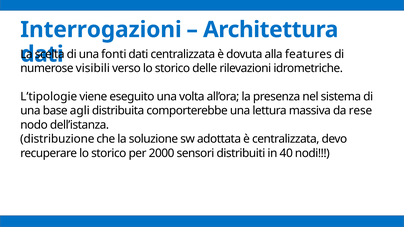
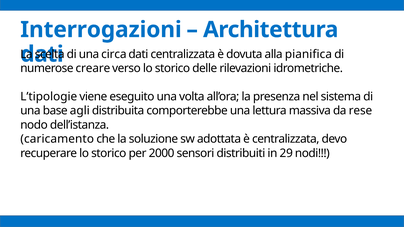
fonti: fonti -> circa (114, 54)
features: features -> pianifica (308, 54)
visibili: visibili -> creare (93, 68)
distribuzione: distribuzione -> caricamento (57, 139)
40: 40 -> 29 (286, 153)
